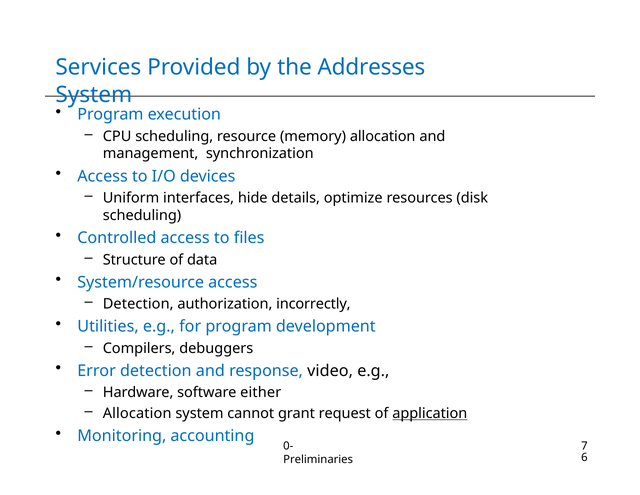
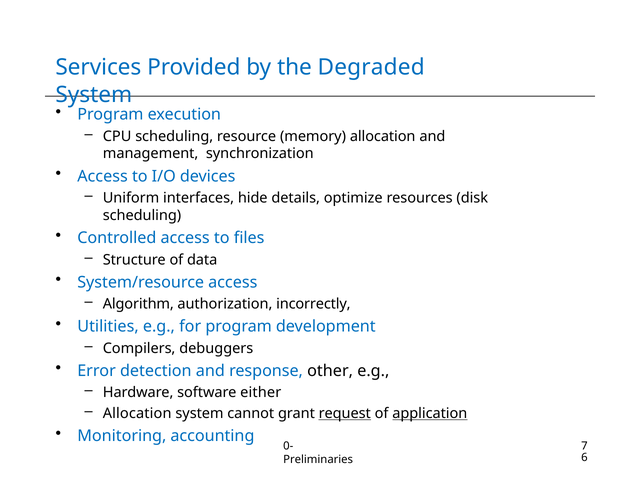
Addresses: Addresses -> Degraded (371, 67)
Detection: Detection -> Algorithm (138, 304)
video: video -> other (330, 370)
request underline: none -> present (345, 413)
